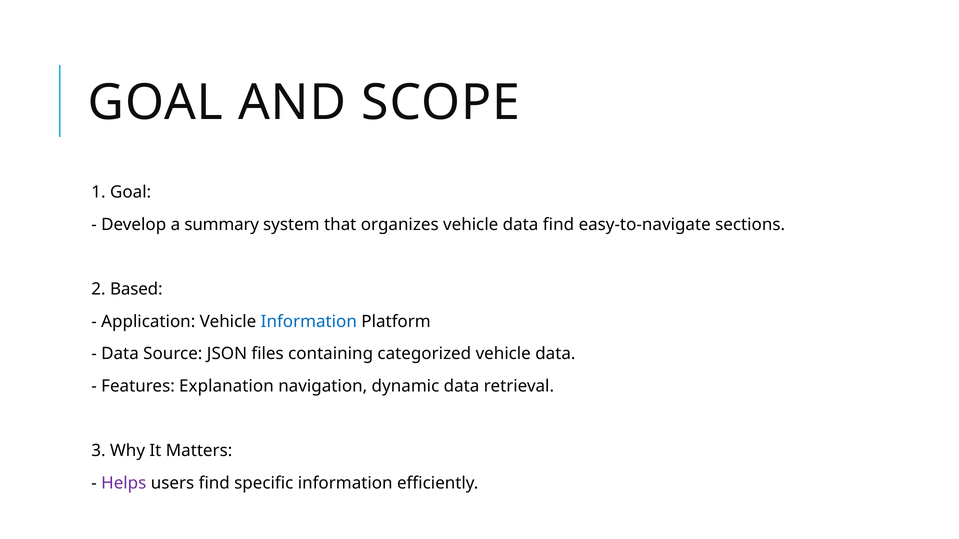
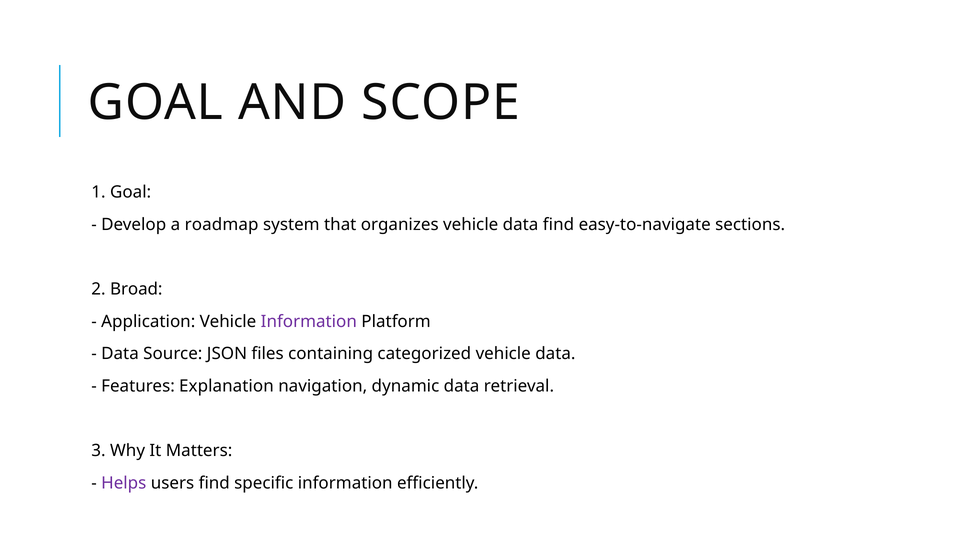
summary: summary -> roadmap (222, 225)
Based: Based -> Broad (136, 289)
Information colour: blue -> purple (309, 322)
